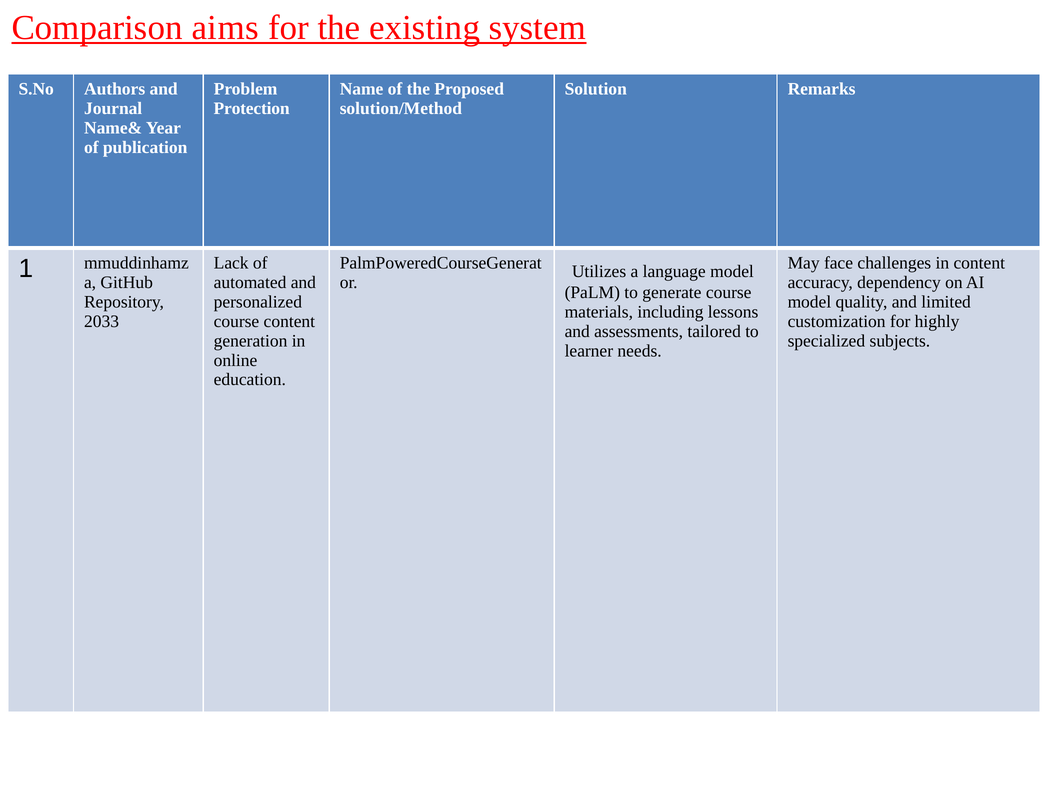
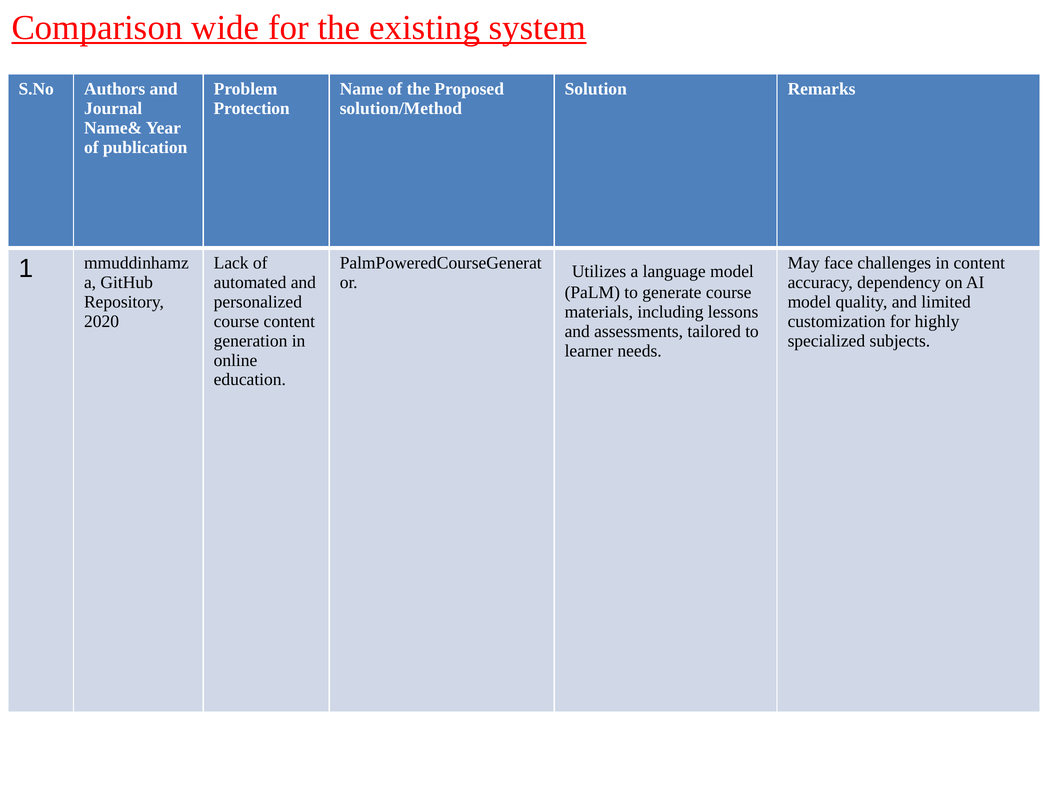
aims: aims -> wide (225, 27)
2033: 2033 -> 2020 (102, 321)
